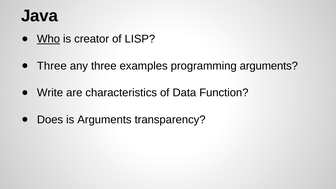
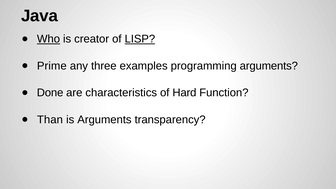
LISP underline: none -> present (140, 39)
Three: Three -> Prime (52, 66)
Write: Write -> Done (50, 93)
Data: Data -> Hard (184, 93)
Does: Does -> Than (50, 120)
